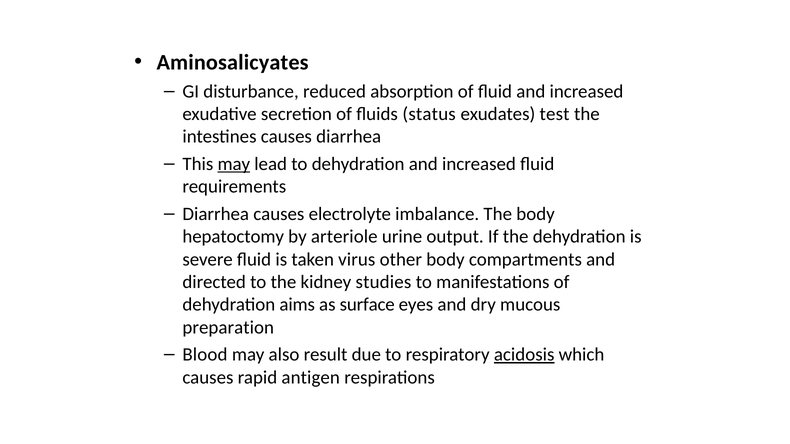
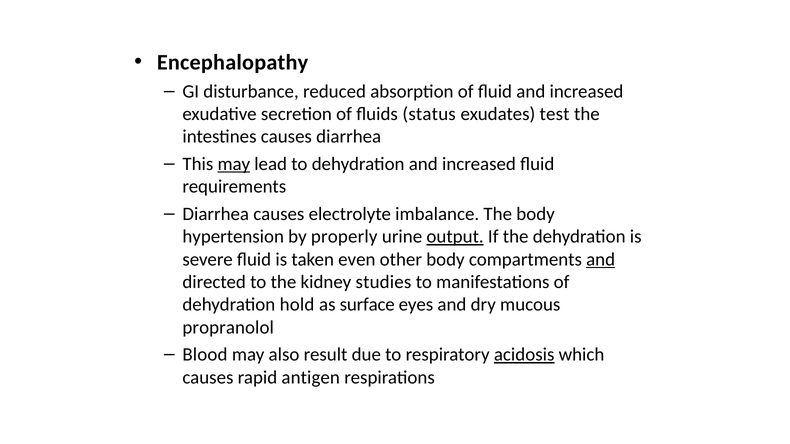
Aminosalicyates: Aminosalicyates -> Encephalopathy (233, 62)
hepatoctomy: hepatoctomy -> hypertension (233, 237)
arteriole: arteriole -> properly (344, 237)
output underline: none -> present (455, 237)
virus: virus -> even (357, 259)
and underline: none -> present (601, 259)
aims: aims -> hold (297, 305)
preparation: preparation -> propranolol (228, 328)
